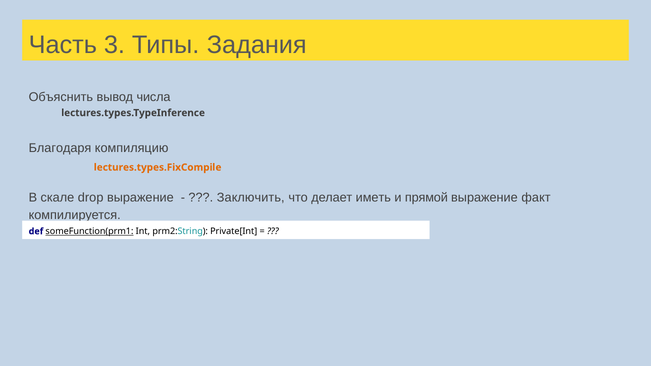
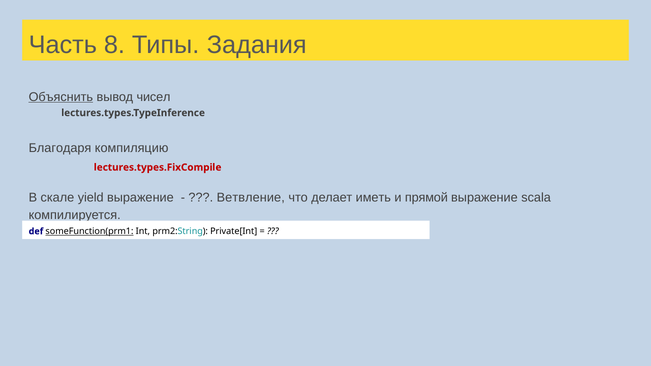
3: 3 -> 8 (114, 45)
Объяснить underline: none -> present (61, 97)
числа: числа -> чисел (153, 97)
lectures.types.FixCompile colour: orange -> red (158, 167)
drop: drop -> yield (91, 198)
Заключить: Заключить -> Ветвление (251, 198)
факт: факт -> scala (536, 198)
